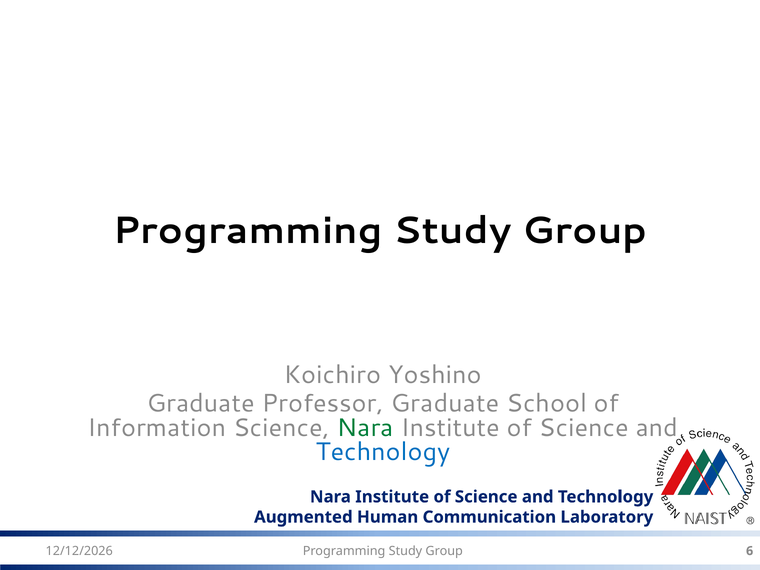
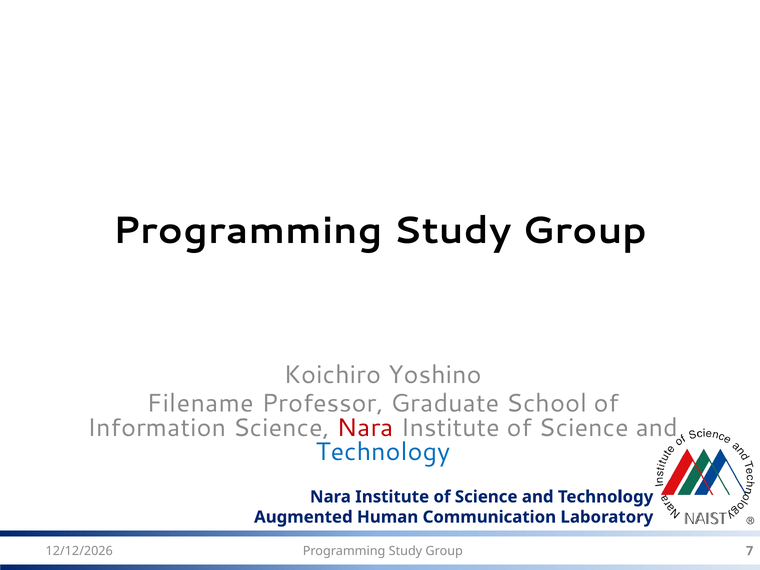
Graduate: Graduate -> Filename (201, 403)
Nara colour: green -> red (365, 428)
6: 6 -> 7 (750, 551)
